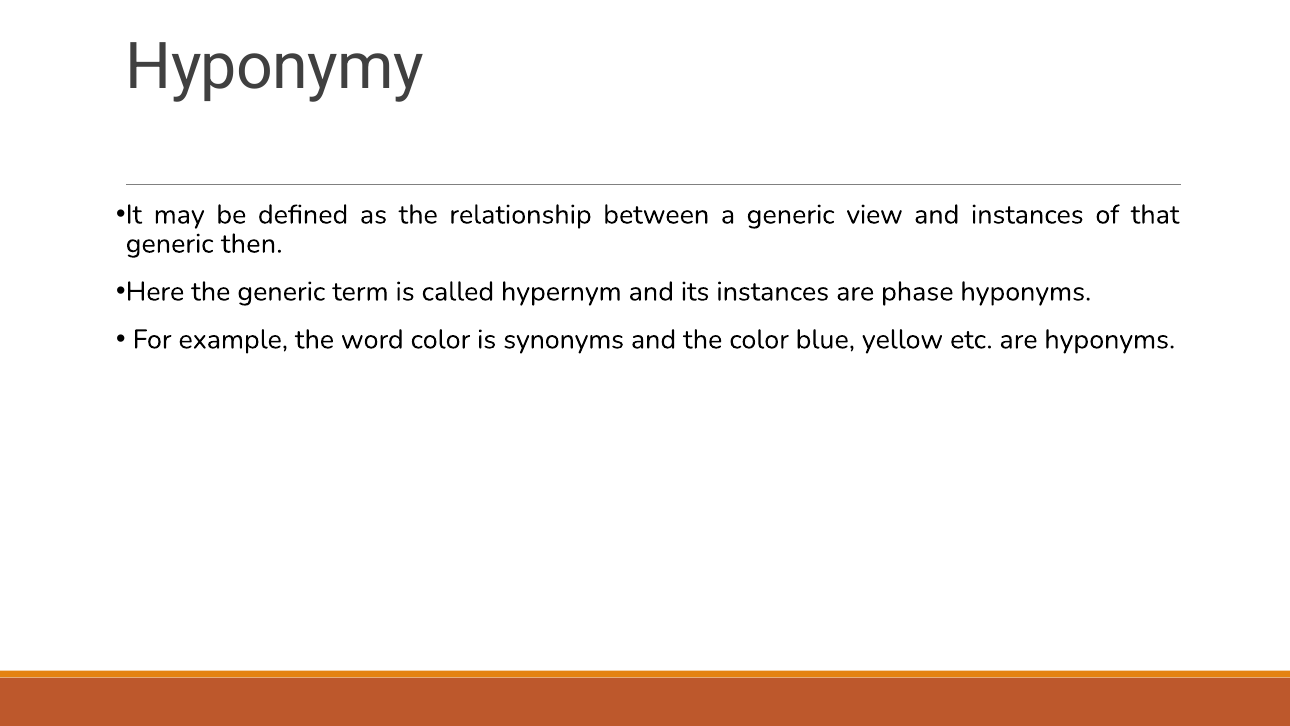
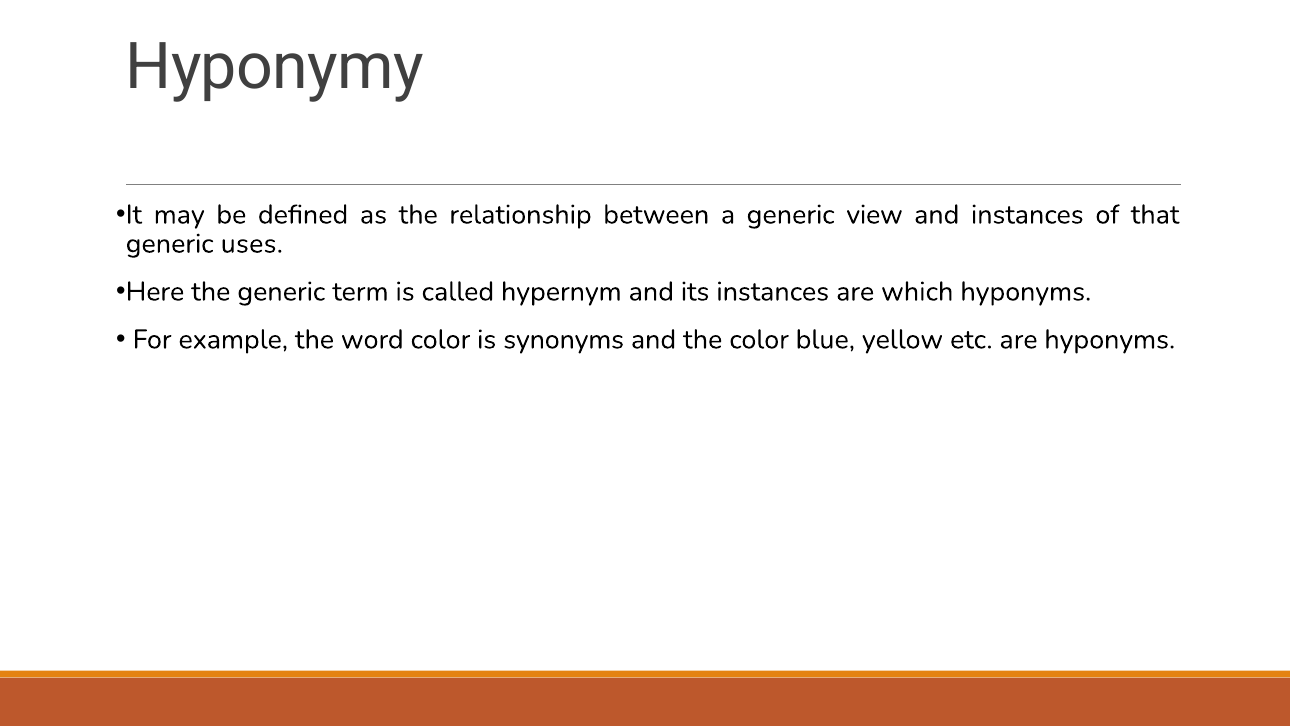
then: then -> uses (252, 244)
phase: phase -> which (917, 291)
